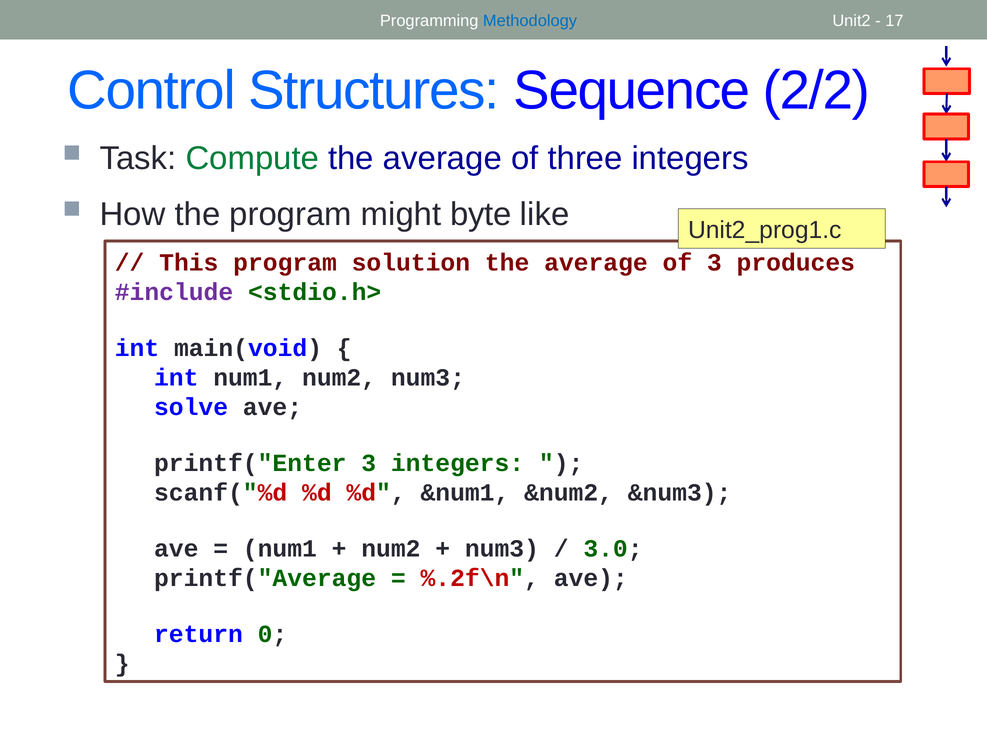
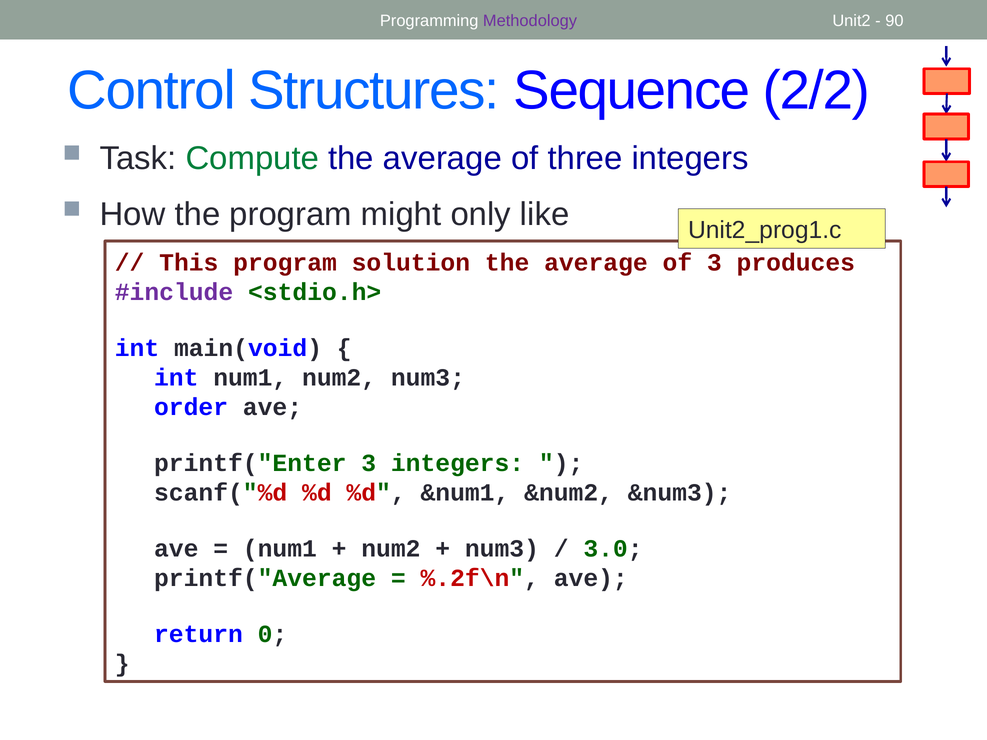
Methodology colour: blue -> purple (530, 21)
17: 17 -> 90 (894, 21)
byte: byte -> only (481, 214)
solve: solve -> order (191, 407)
